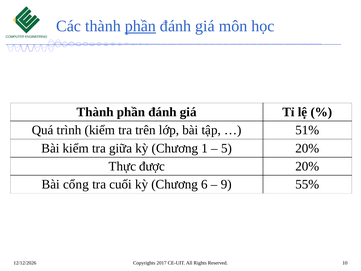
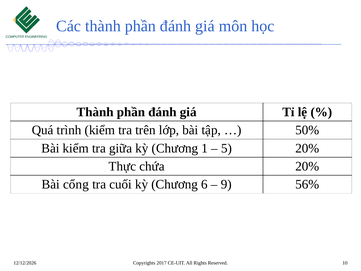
phần underline: present -> none (140, 26)
51%: 51% -> 50% (307, 130)
được: được -> chứa (152, 166)
55%: 55% -> 56% (307, 184)
